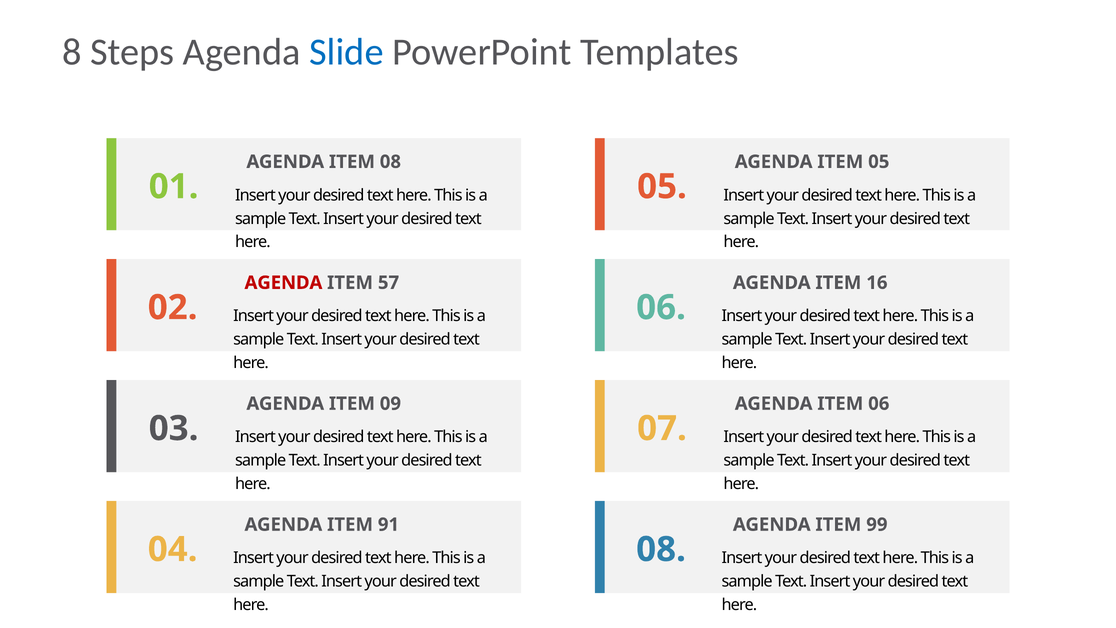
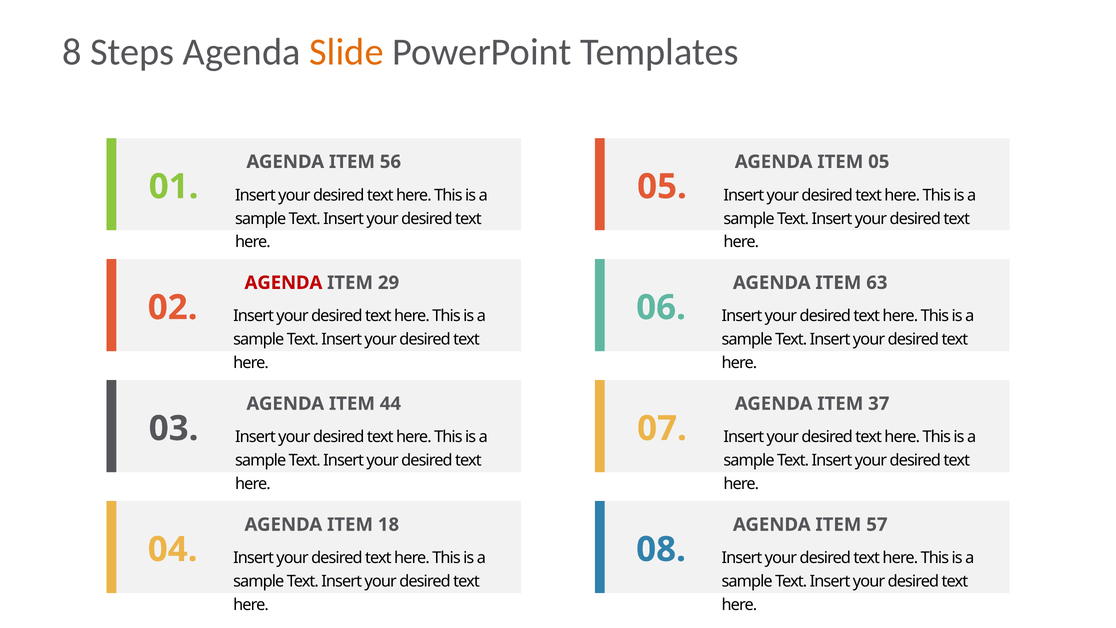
Slide colour: blue -> orange (346, 52)
ITEM 08: 08 -> 56 (390, 162)
57: 57 -> 29 (389, 283)
16: 16 -> 63 (877, 283)
09: 09 -> 44 (390, 404)
ITEM 06: 06 -> 37 (879, 404)
91: 91 -> 18 (389, 525)
99: 99 -> 57 (877, 525)
